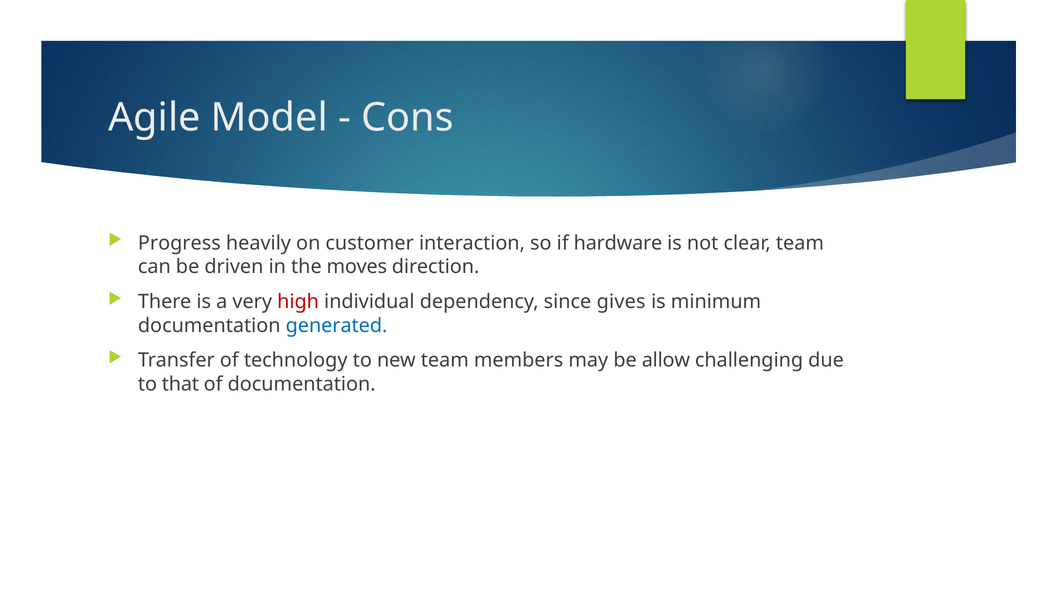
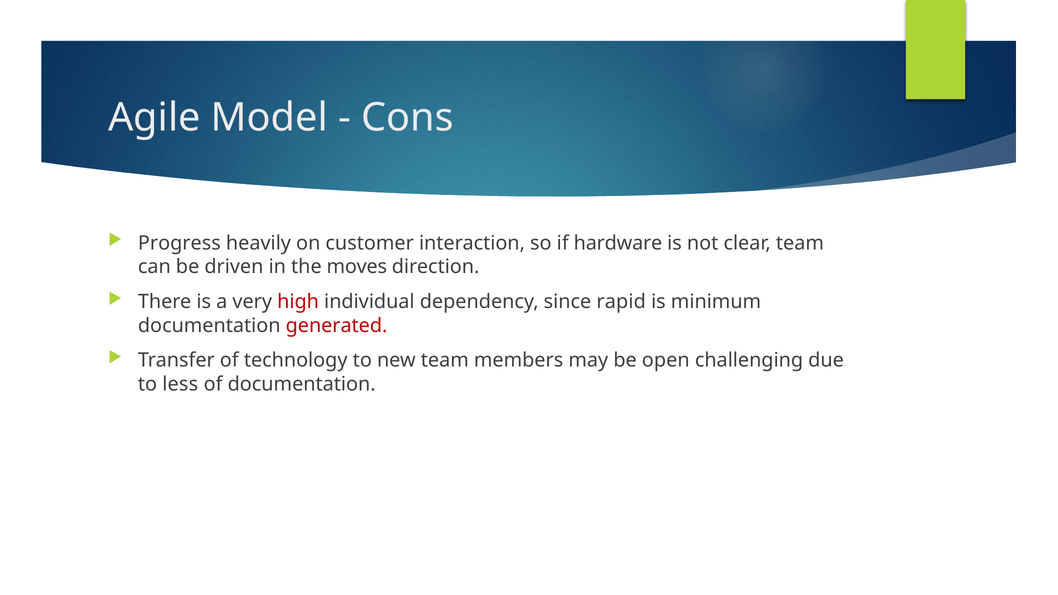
gives: gives -> rapid (621, 302)
generated colour: blue -> red (337, 326)
allow: allow -> open (666, 360)
that: that -> less (180, 384)
